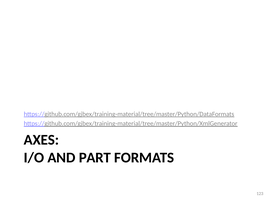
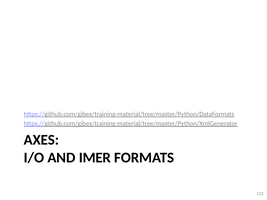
PART: PART -> IMER (95, 158)
